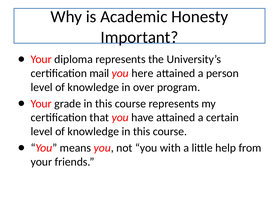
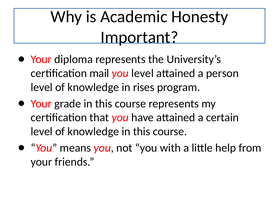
you here: here -> level (143, 73)
over: over -> rises (144, 87)
